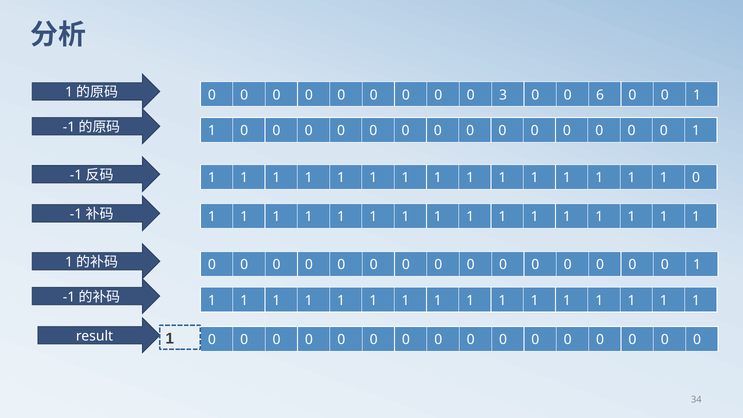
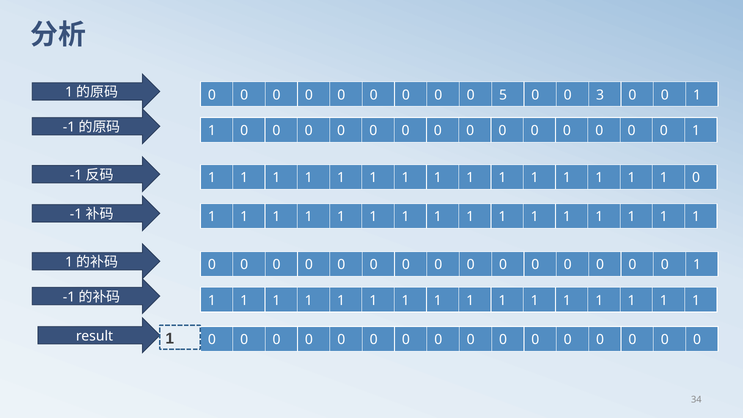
3: 3 -> 5 (503, 95)
6: 6 -> 3 (600, 95)
